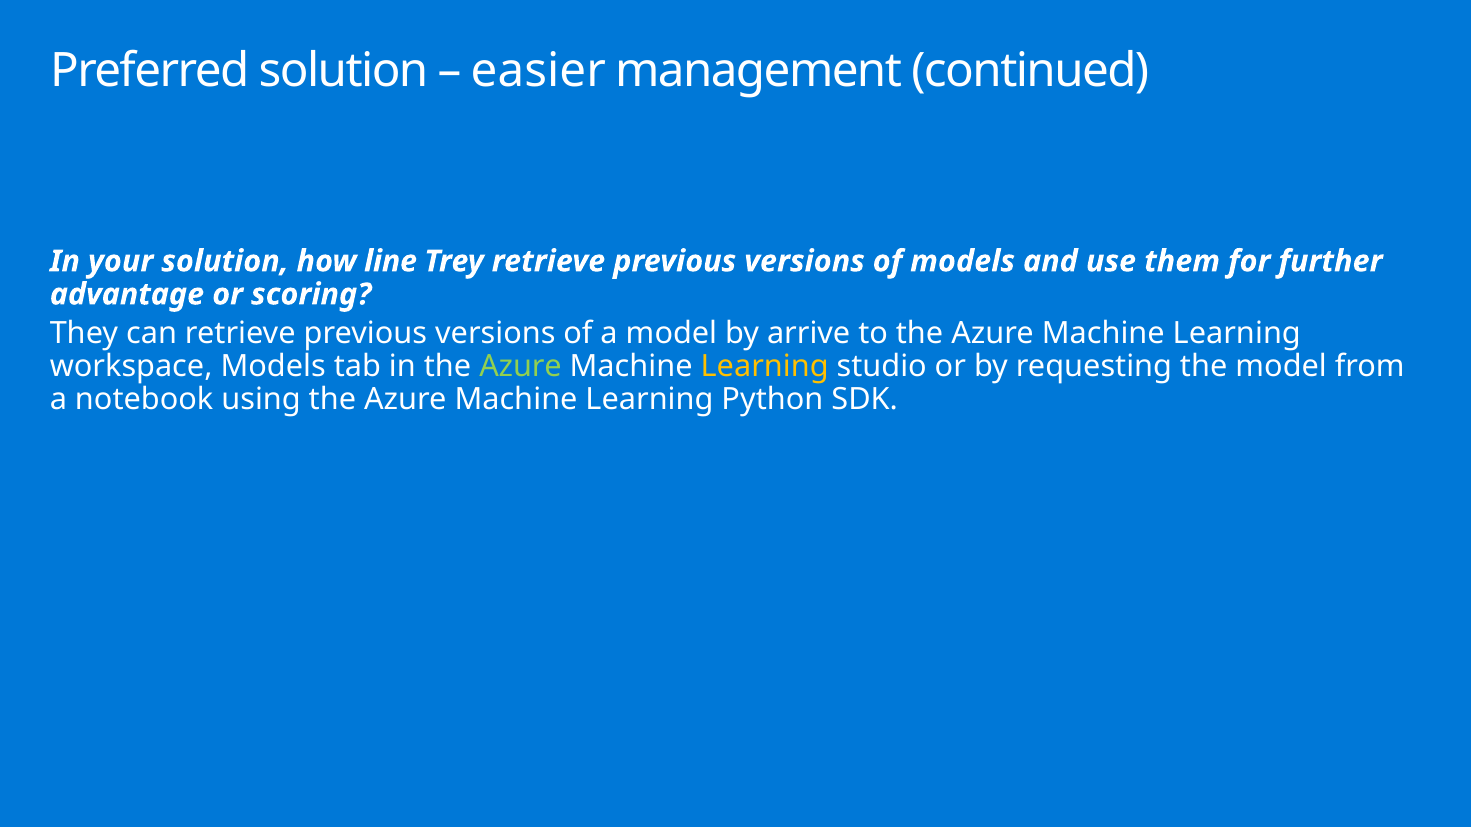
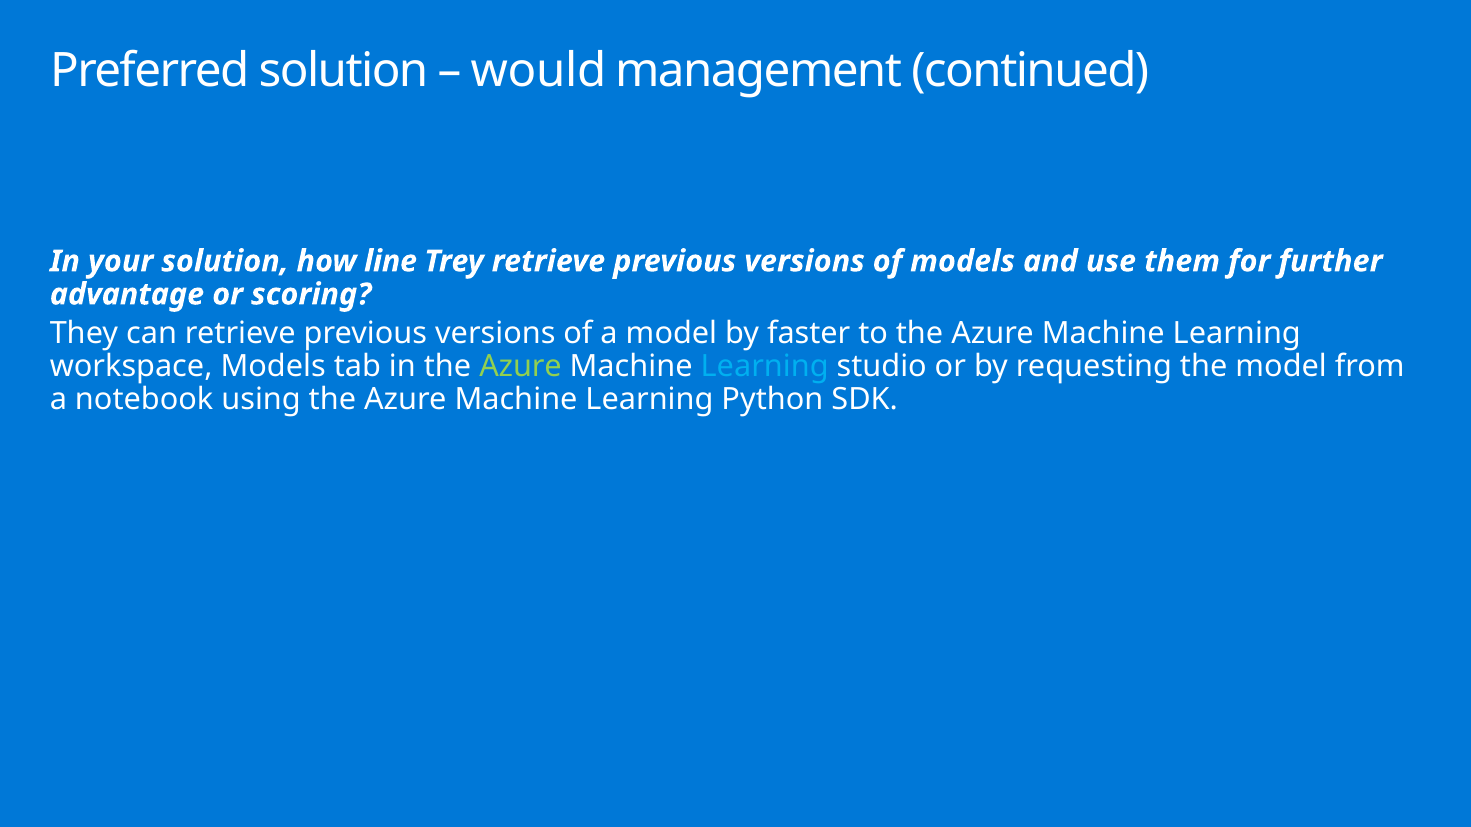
easier: easier -> would (539, 71)
arrive: arrive -> faster (809, 334)
Learning colour: yellow -> light blue (765, 367)
